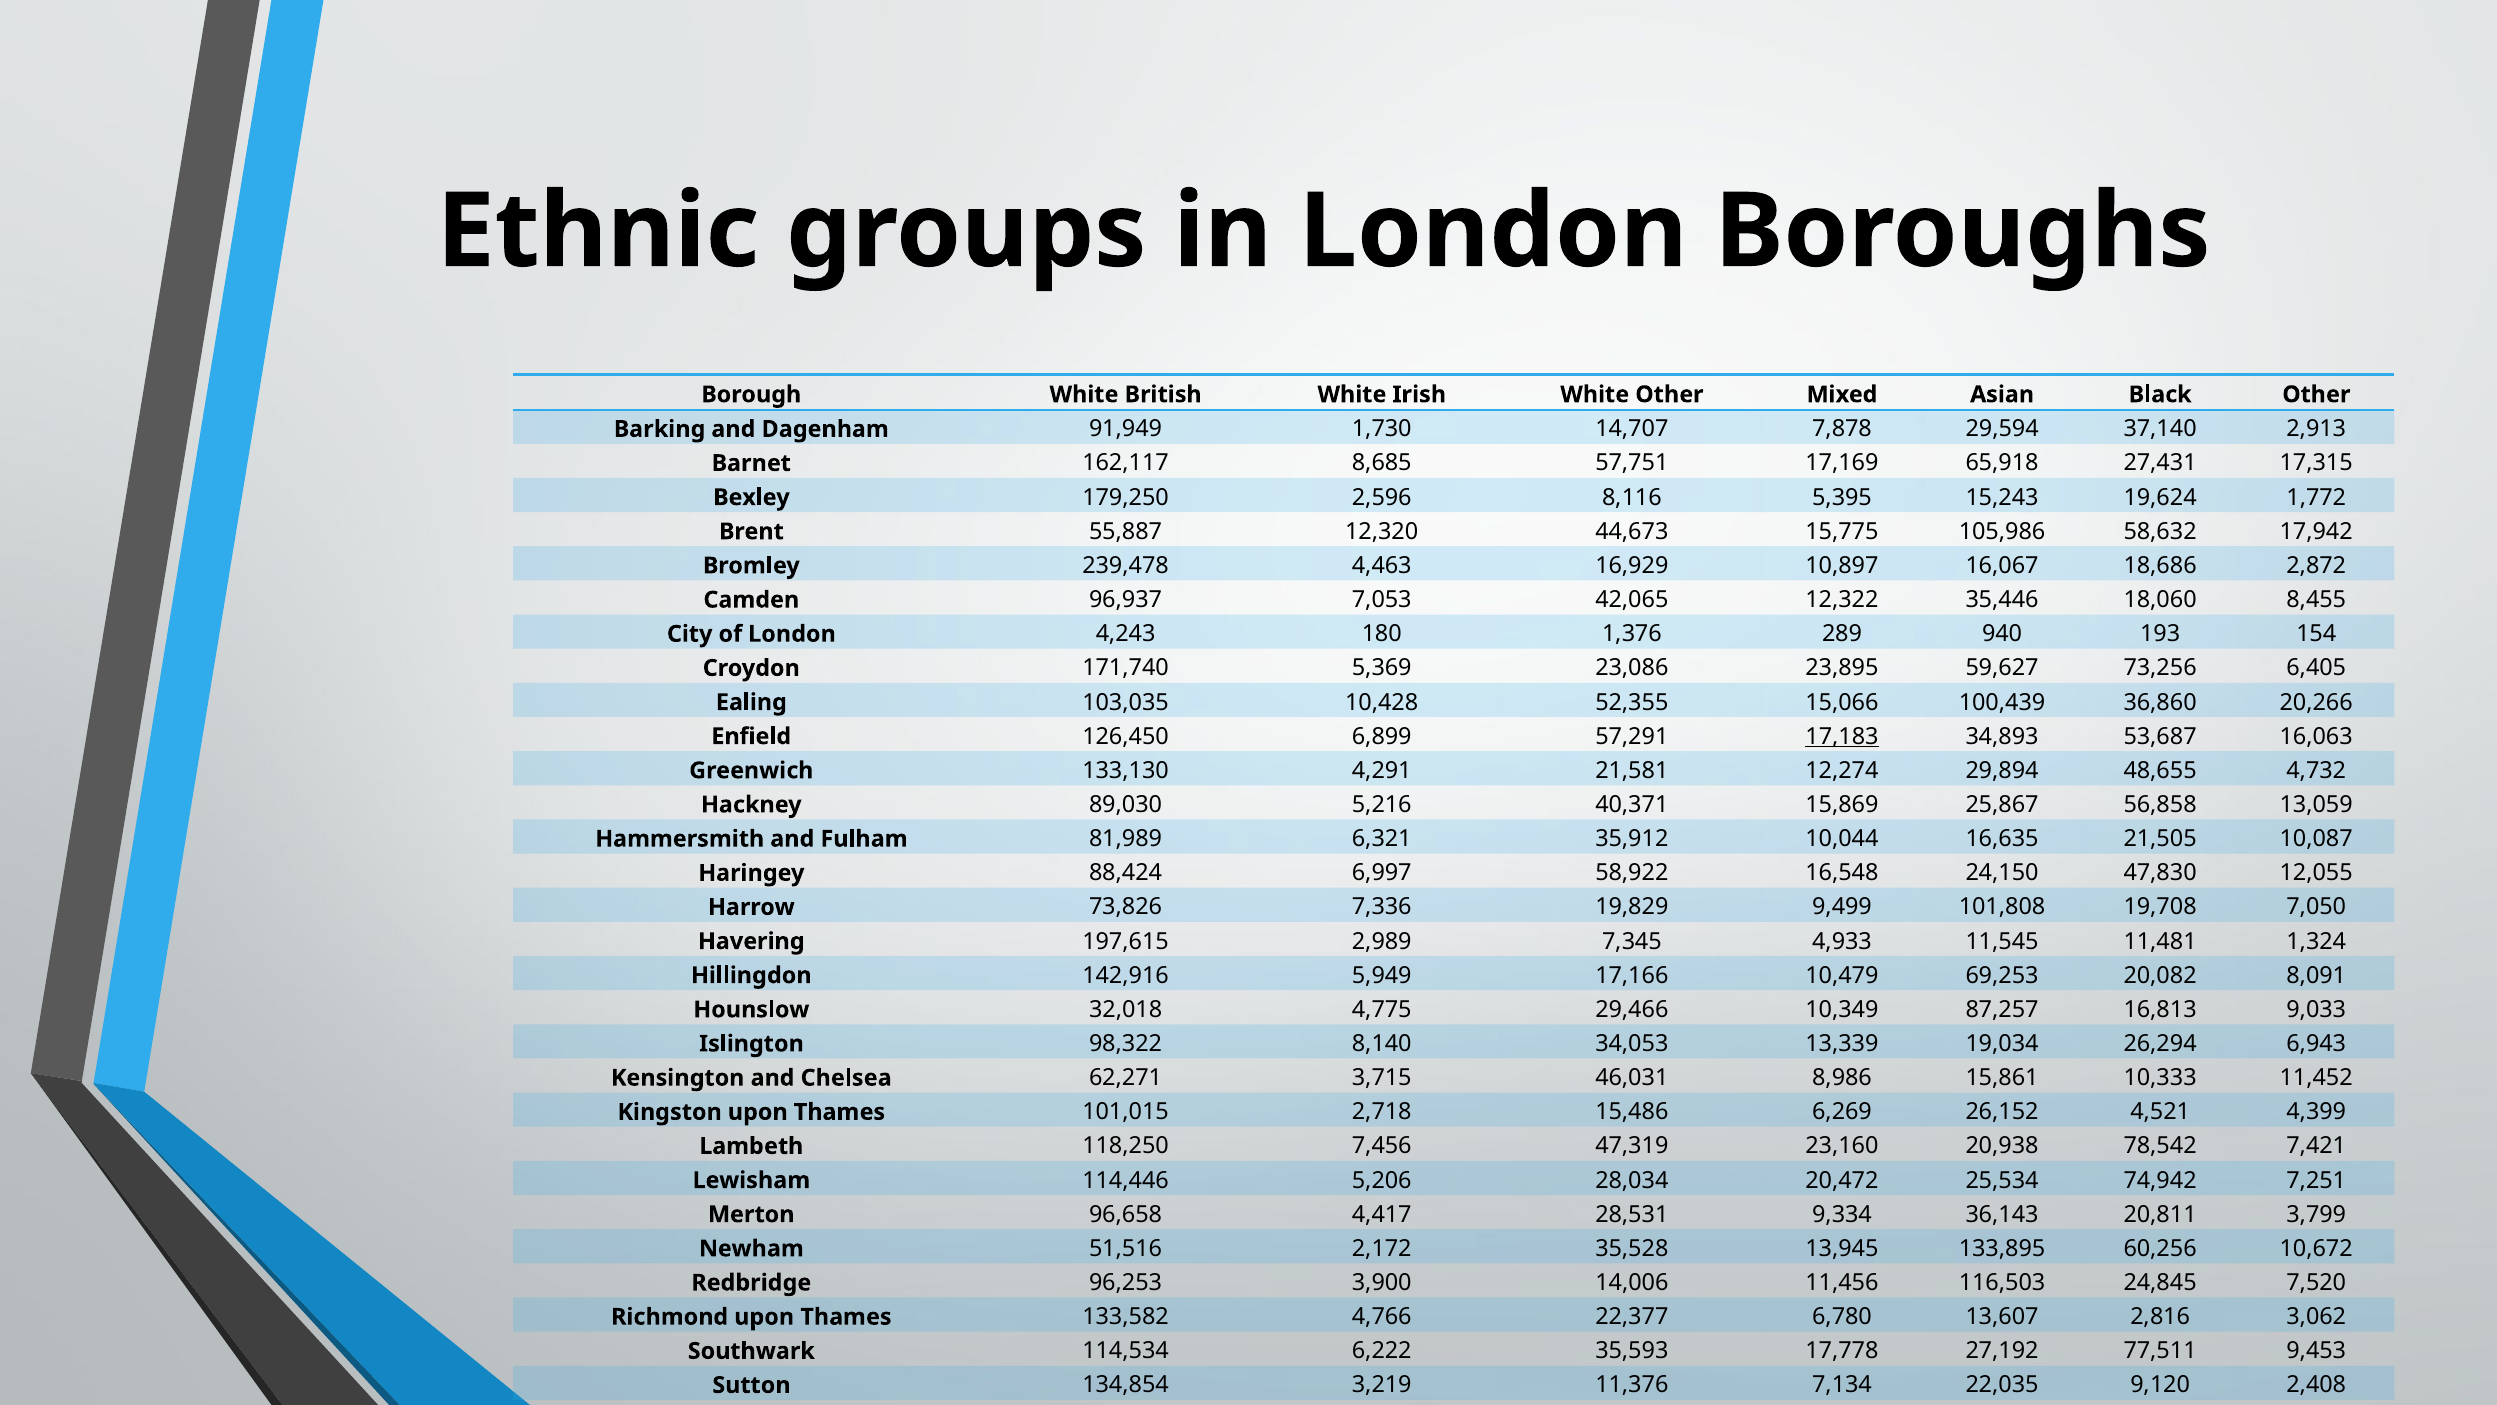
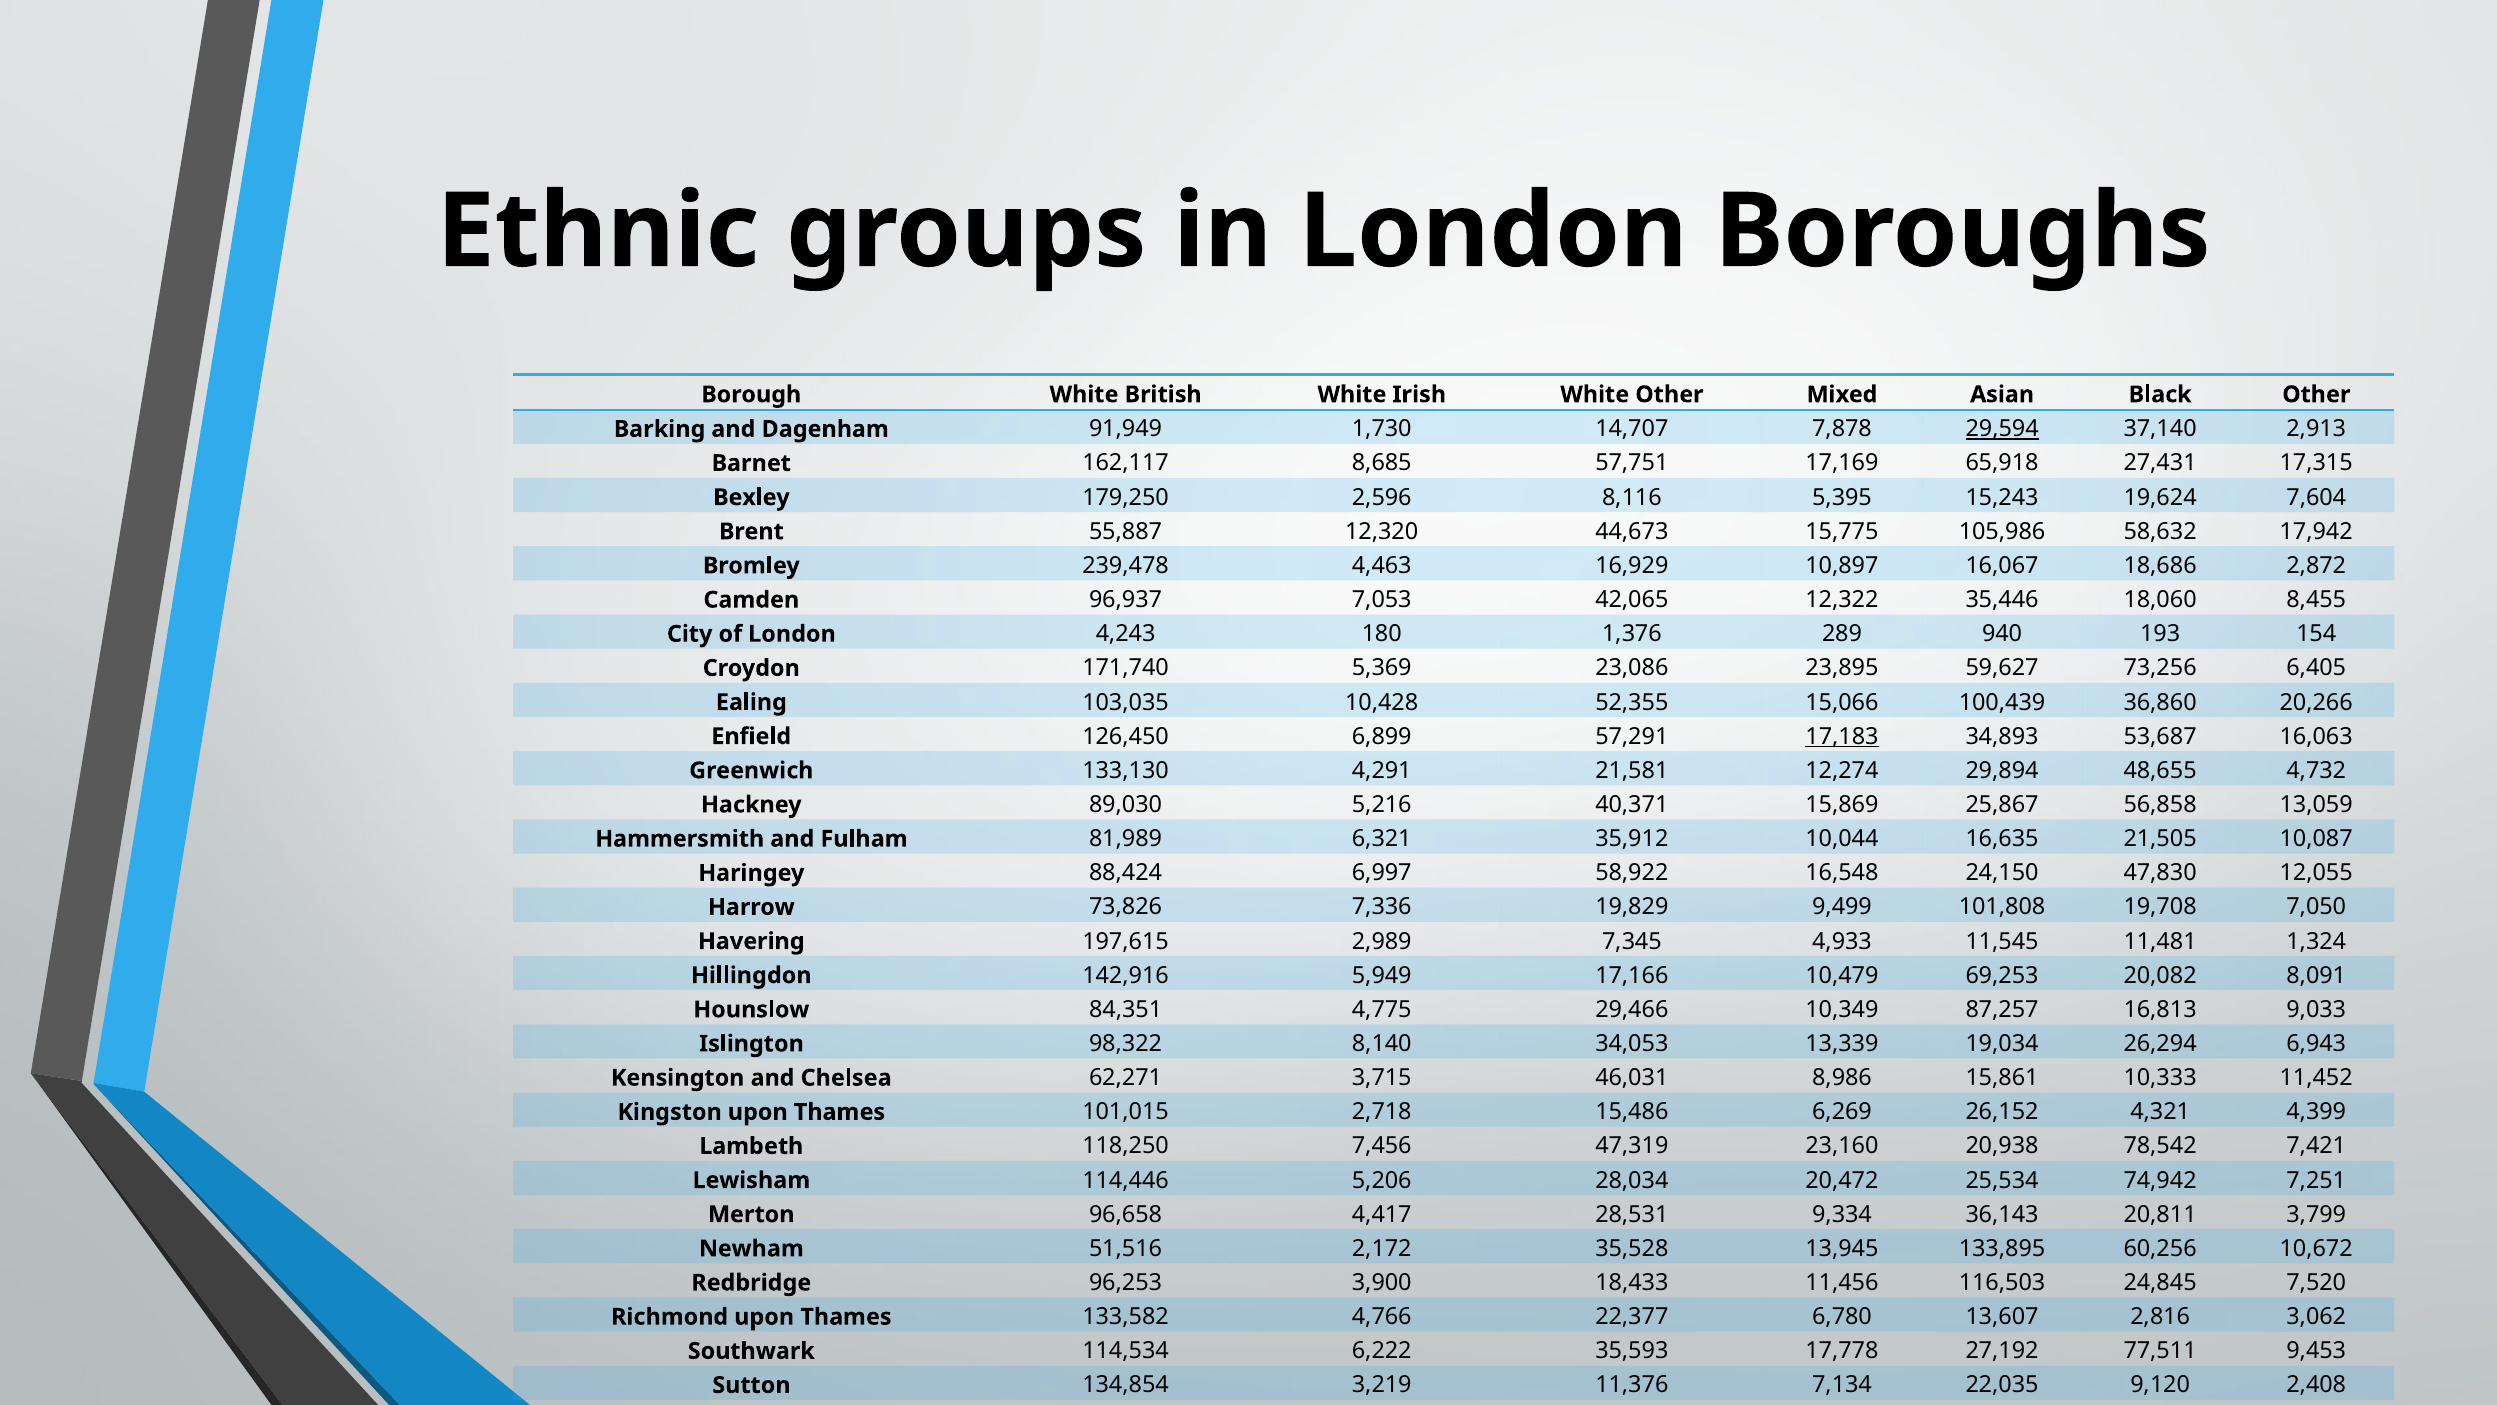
29,594 underline: none -> present (2002, 429)
1,772: 1,772 -> 7,604 (2316, 497)
32,018: 32,018 -> 84,351 (1126, 1009)
4,521: 4,521 -> 4,321 (2160, 1112)
14,006: 14,006 -> 18,433 (1632, 1282)
